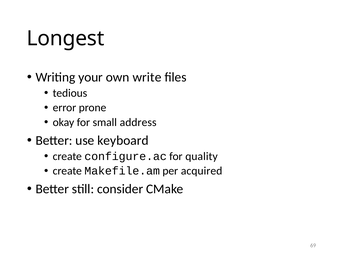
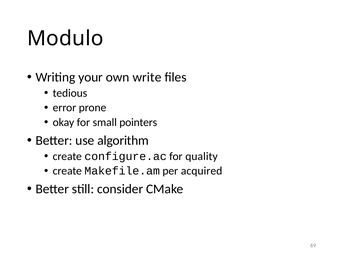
Longest: Longest -> Modulo (65, 38)
address: address -> pointers (138, 123)
keyboard: keyboard -> algorithm (123, 141)
